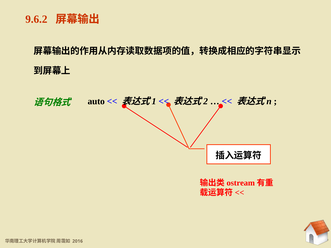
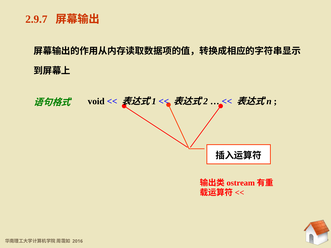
9.6.2: 9.6.2 -> 2.9.7 (36, 19)
auto: auto -> void (96, 101)
